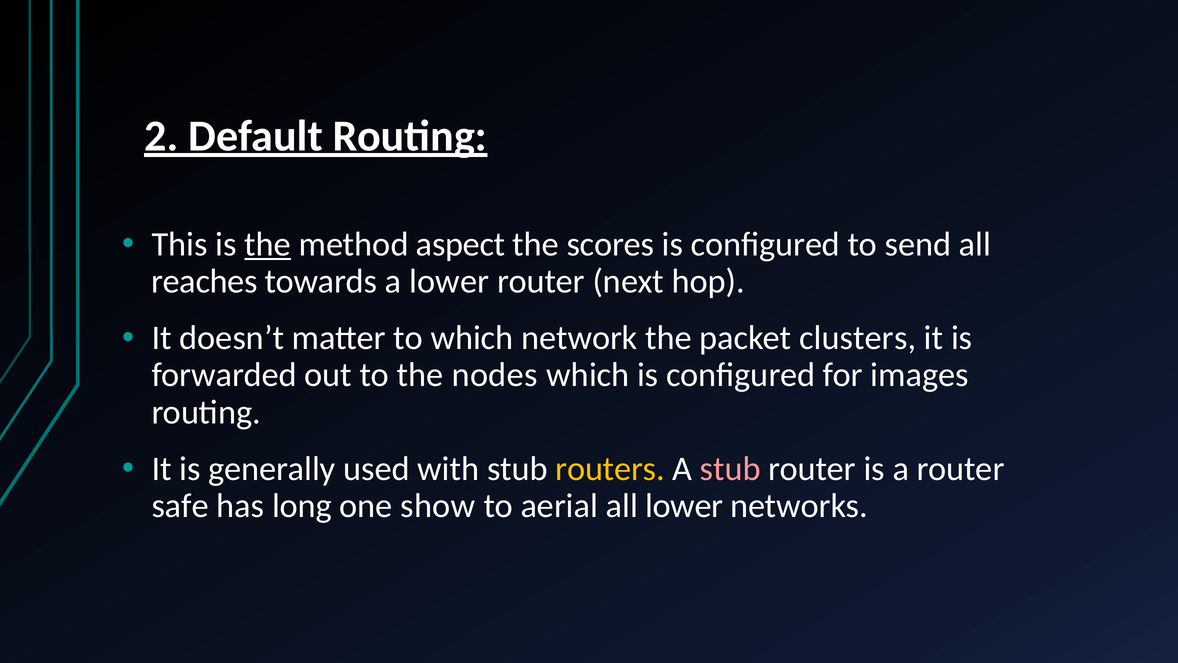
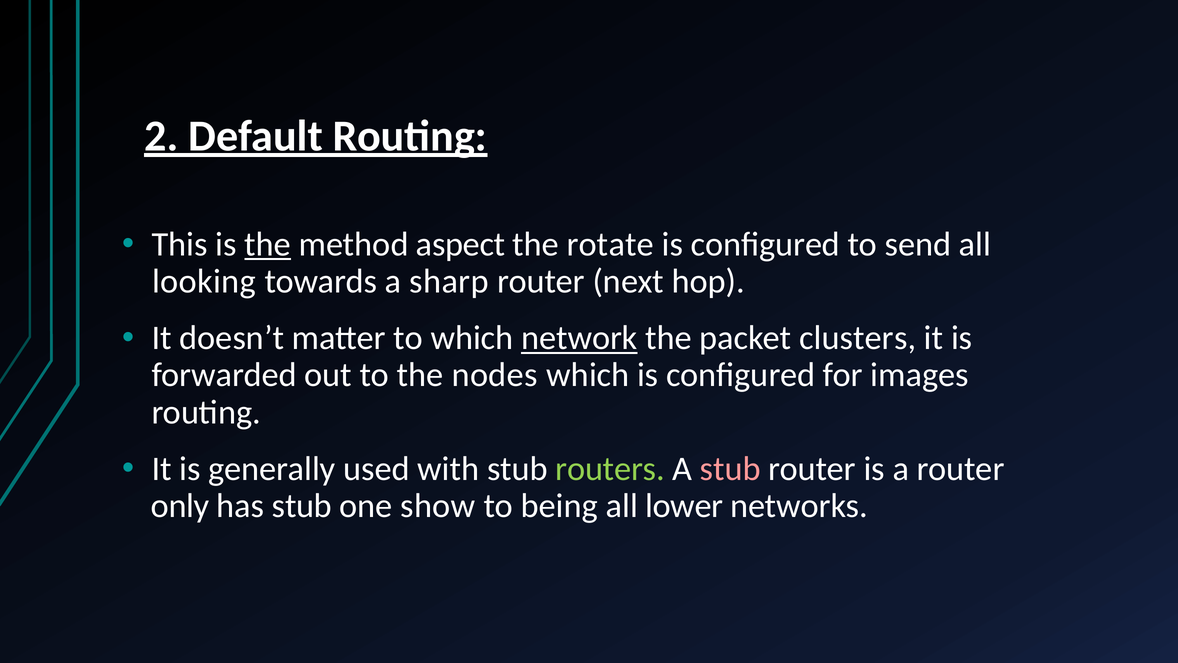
scores: scores -> rotate (610, 244)
reaches: reaches -> looking (204, 281)
a lower: lower -> sharp (449, 281)
network underline: none -> present (579, 338)
routers colour: yellow -> light green (610, 469)
safe: safe -> only (180, 506)
has long: long -> stub (302, 506)
aerial: aerial -> being (559, 506)
